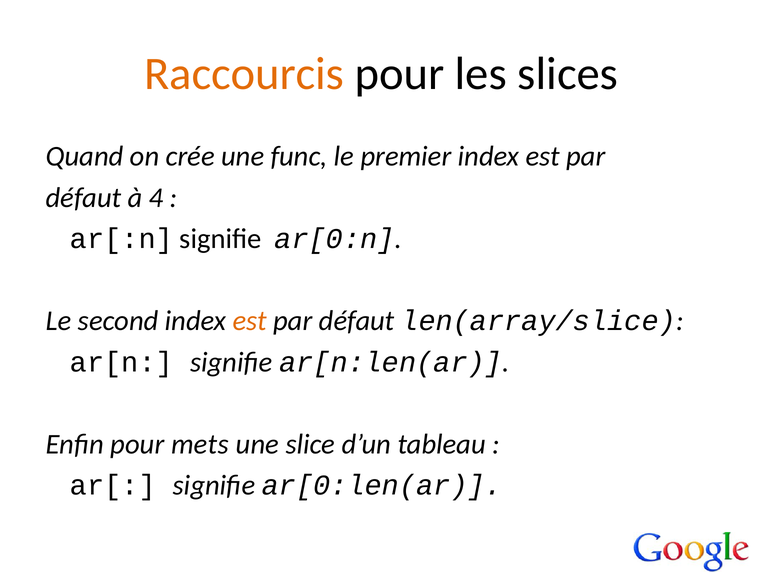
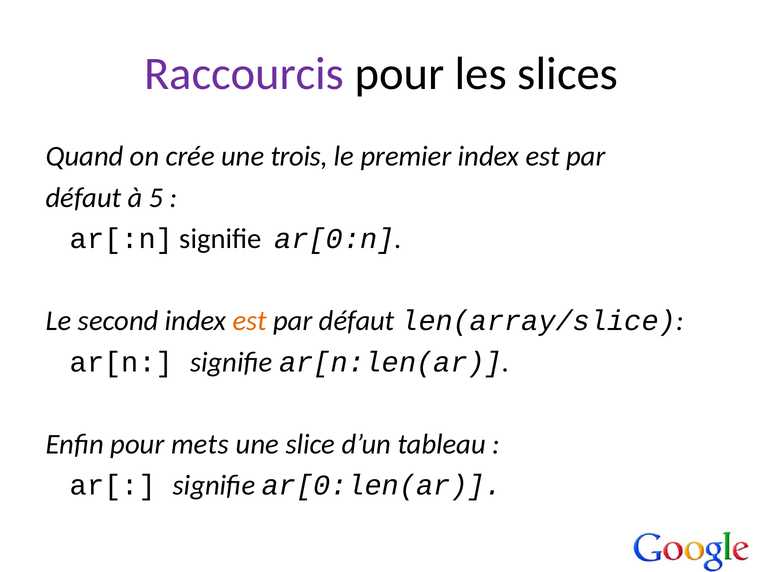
Raccourcis colour: orange -> purple (244, 74)
func: func -> trois (299, 157)
4: 4 -> 5 (156, 198)
